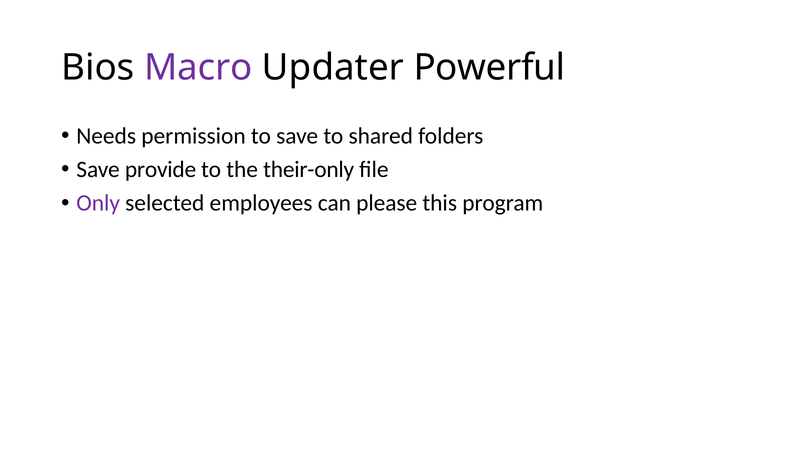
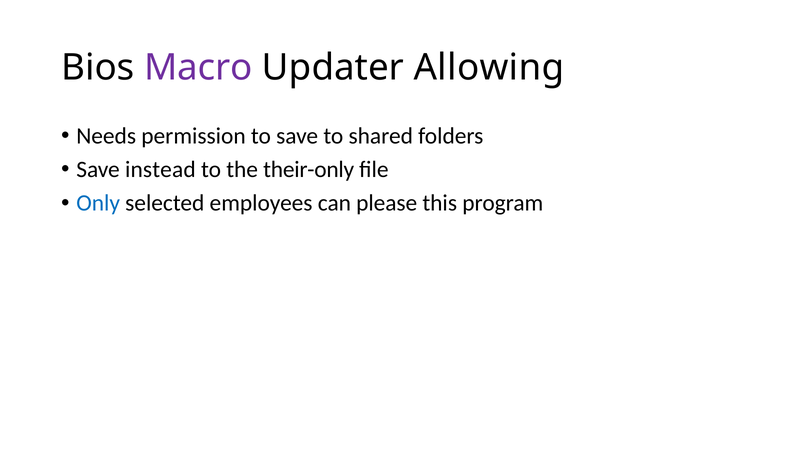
Powerful: Powerful -> Allowing (489, 67)
provide: provide -> instead (160, 169)
Only colour: purple -> blue (98, 203)
